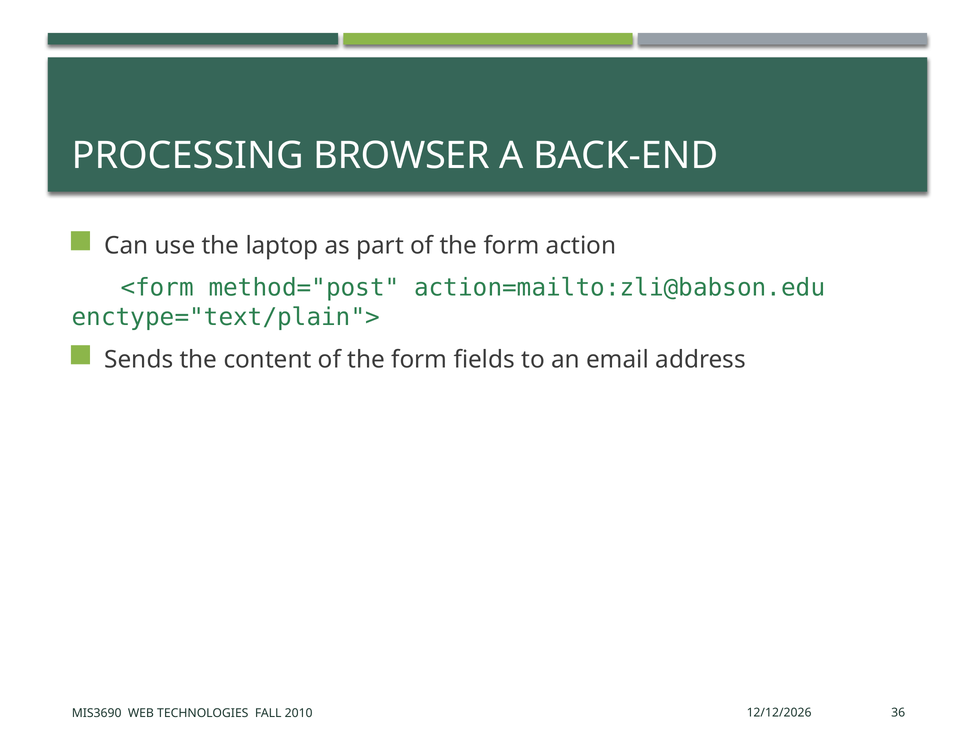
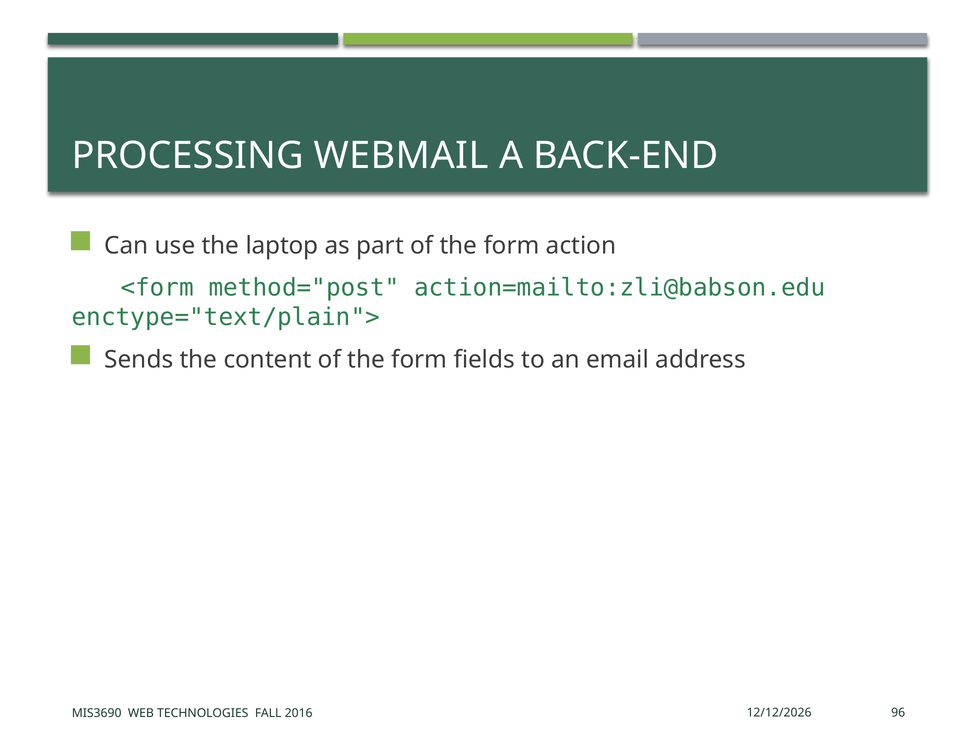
BROWSER: BROWSER -> WEBMAIL (401, 156)
36: 36 -> 96 (898, 713)
2010: 2010 -> 2016 (299, 713)
